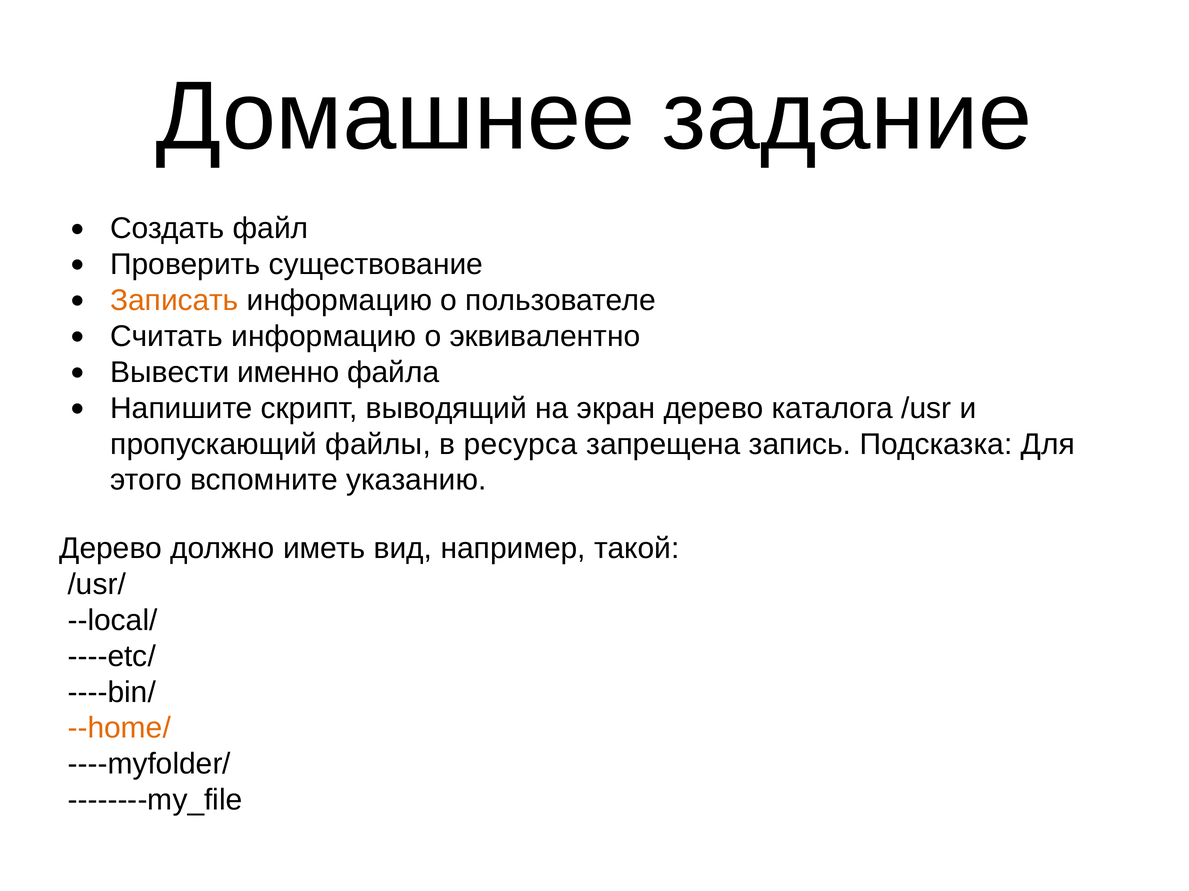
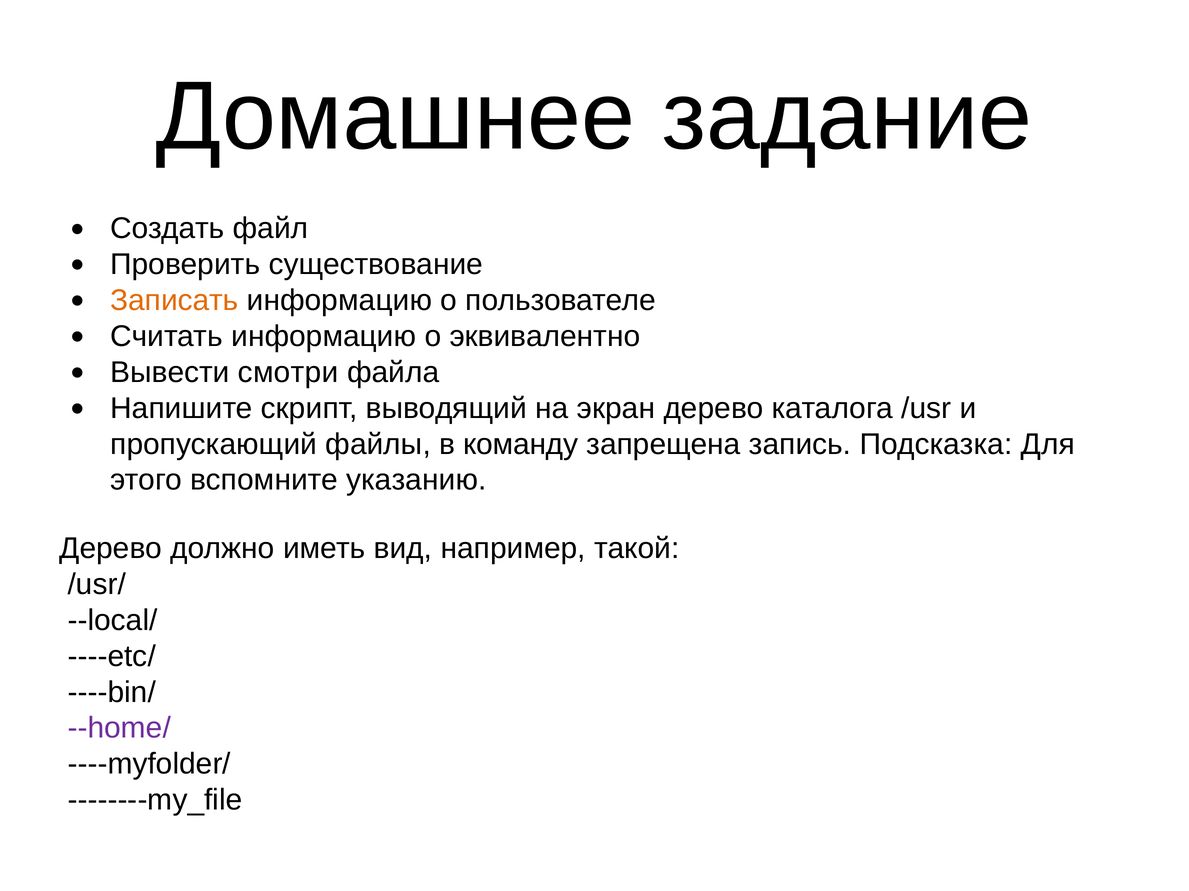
именно: именно -> смотри (288, 373)
ресурса: ресурса -> команду (521, 444)
--home/ colour: orange -> purple (119, 729)
